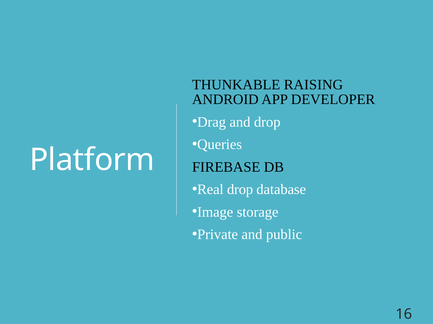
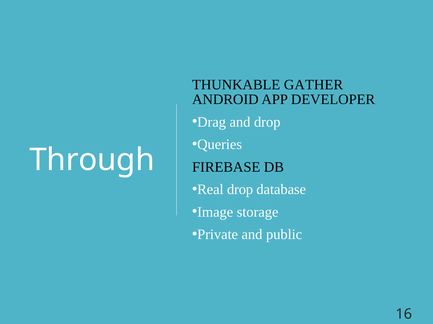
RAISING: RAISING -> GATHER (313, 85)
Platform: Platform -> Through (92, 160)
